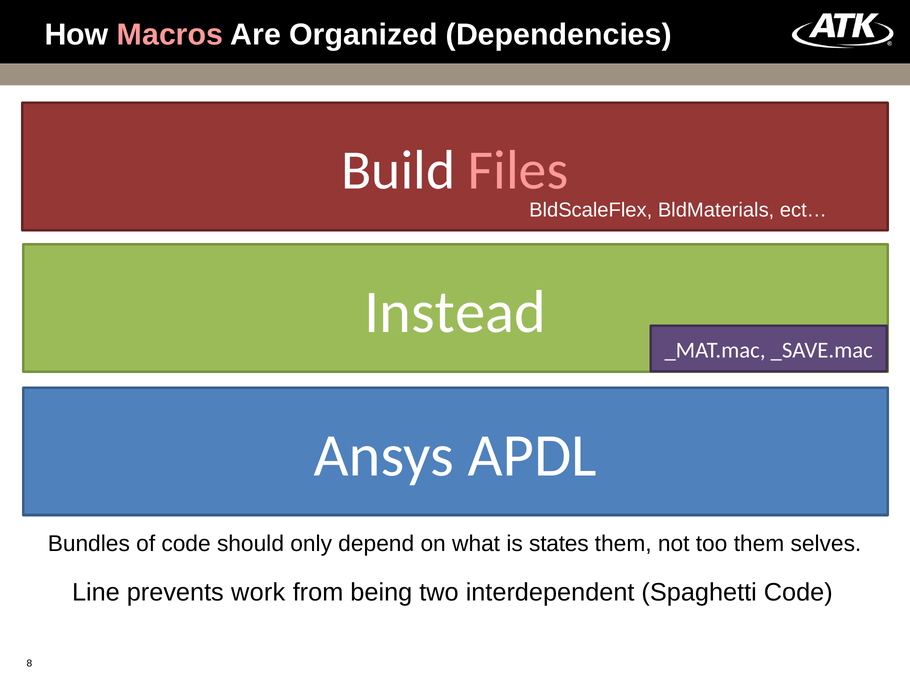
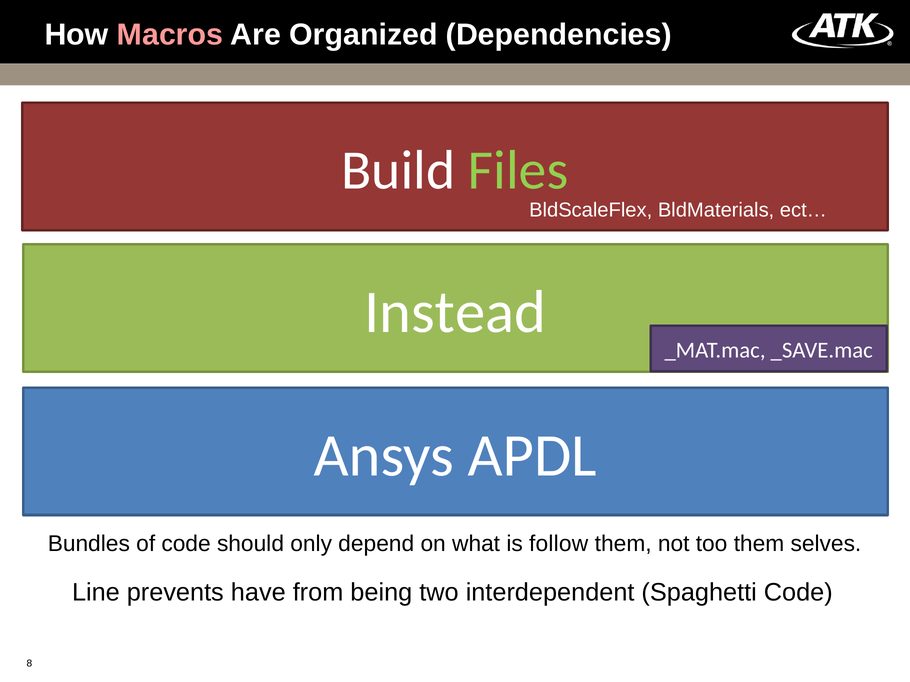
Files colour: pink -> light green (518, 171)
states: states -> follow (559, 544)
work: work -> have (258, 593)
